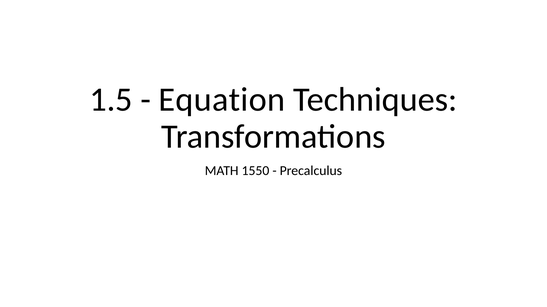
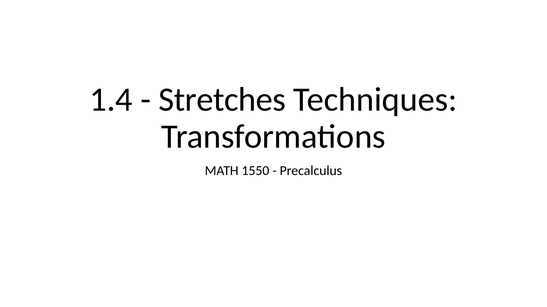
1.5: 1.5 -> 1.4 (111, 100)
Equation: Equation -> Stretches (222, 100)
